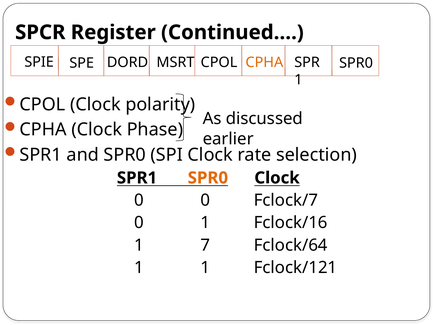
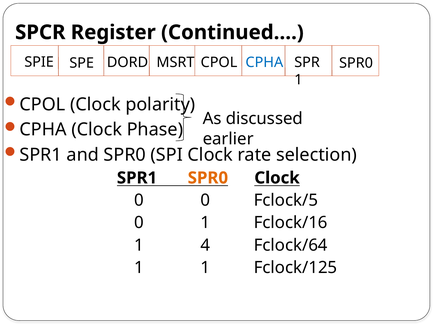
CPHA colour: orange -> blue (264, 62)
Fclock/7: Fclock/7 -> Fclock/5 (286, 200)
7: 7 -> 4 (205, 245)
Fclock/121: Fclock/121 -> Fclock/125 (296, 267)
